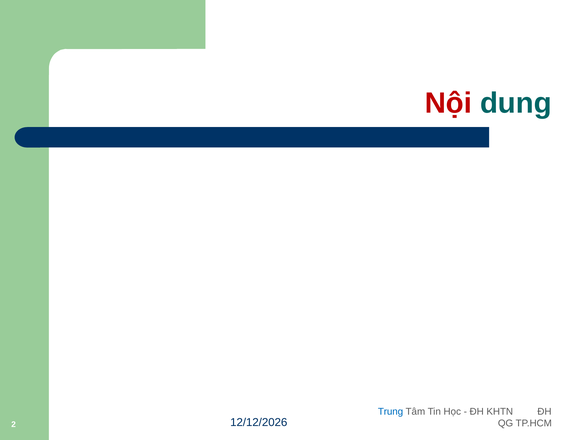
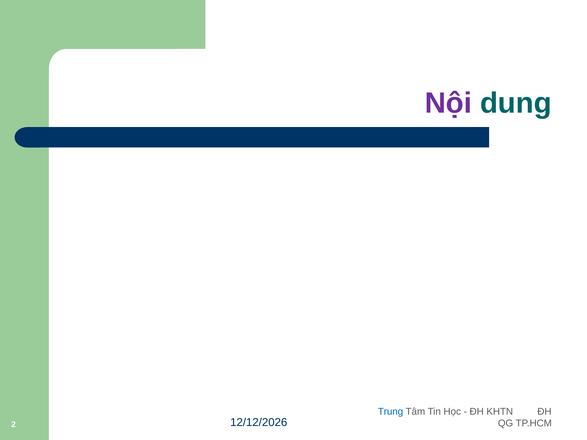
Nội colour: red -> purple (448, 103)
